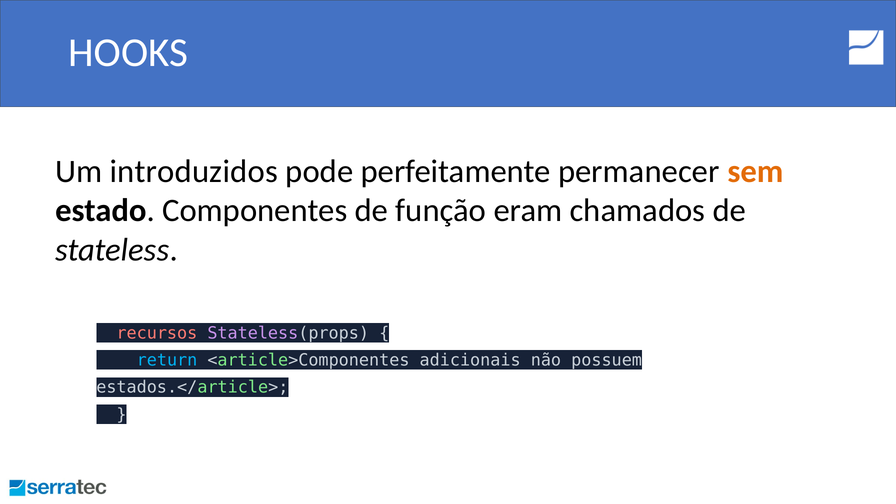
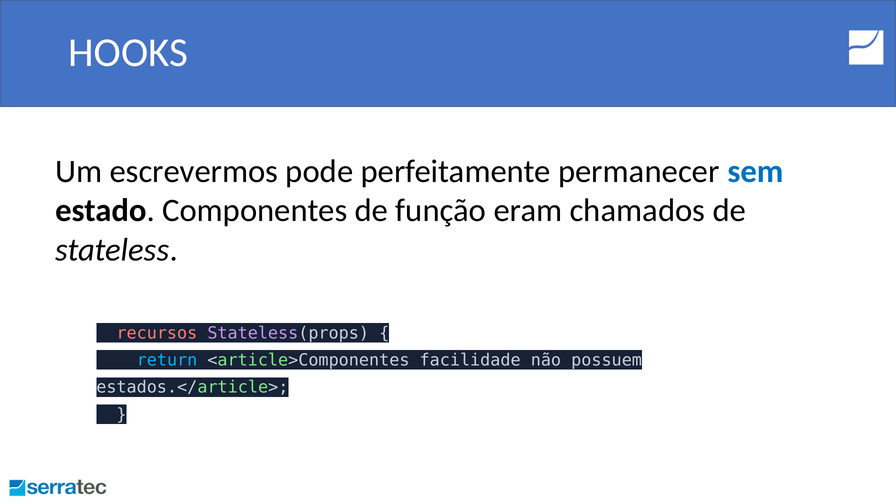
introduzidos: introduzidos -> escrevermos (194, 171)
sem colour: orange -> blue (755, 171)
adicionais: adicionais -> facilidade (470, 360)
